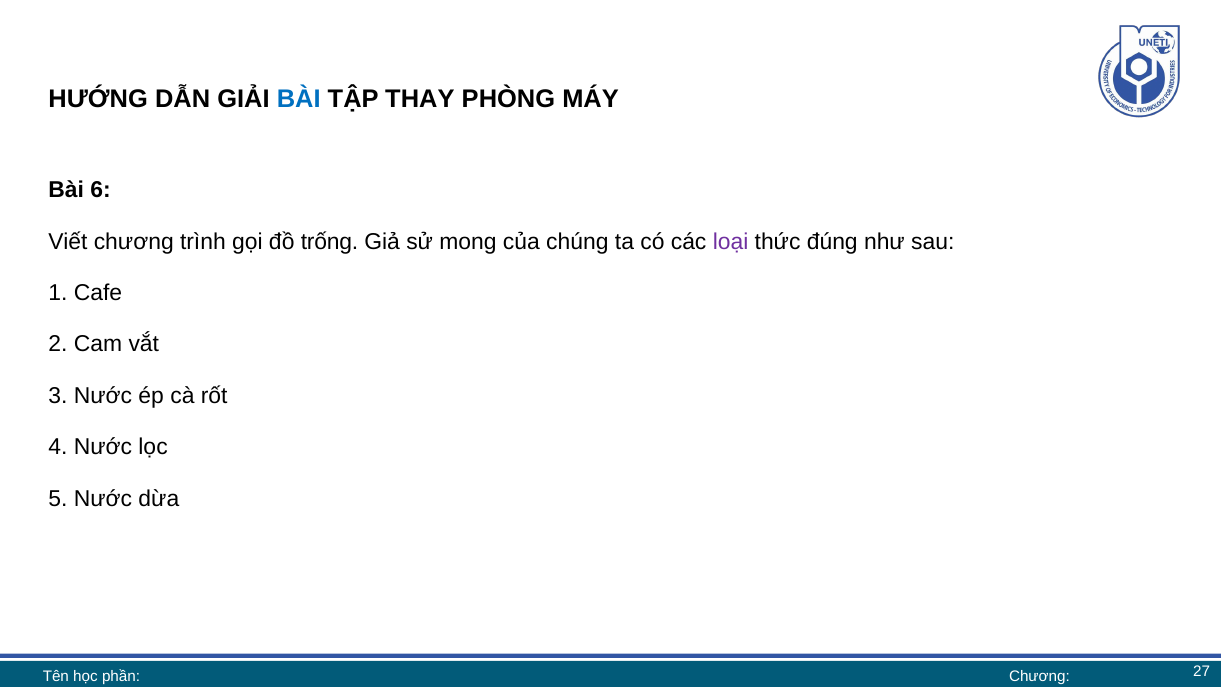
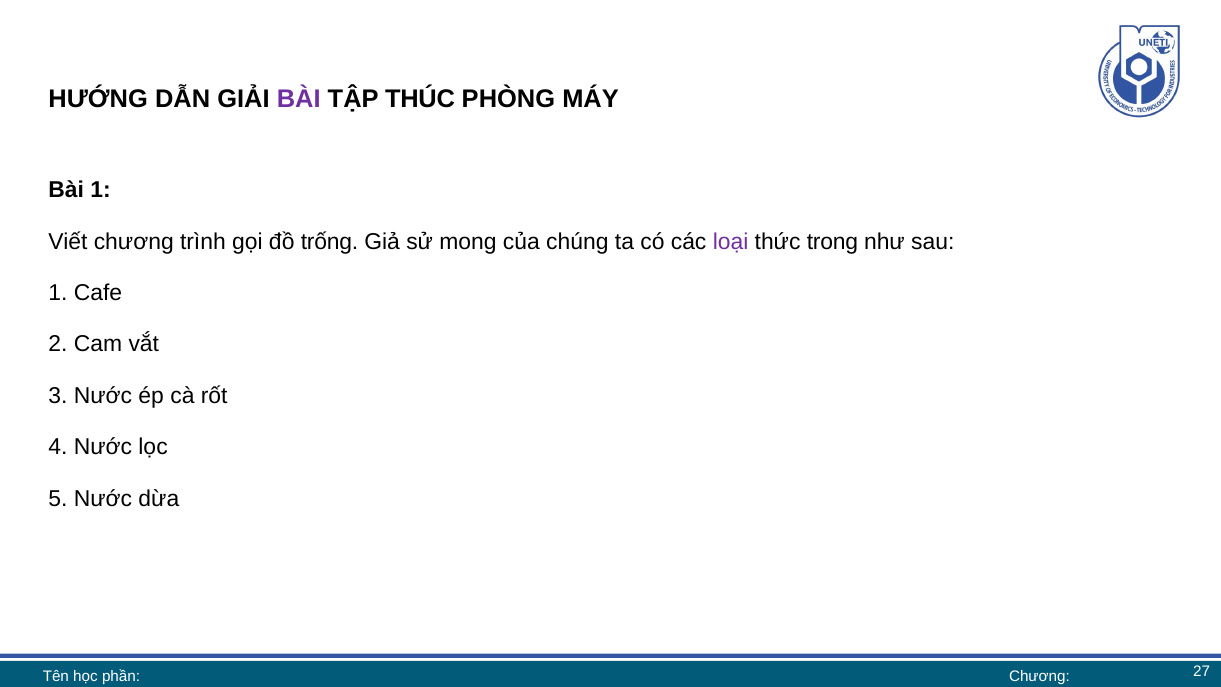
BÀI colour: blue -> purple (299, 99)
THAY: THAY -> THÚC (420, 99)
Bài 6: 6 -> 1 (101, 190)
đúng: đúng -> trong (832, 241)
